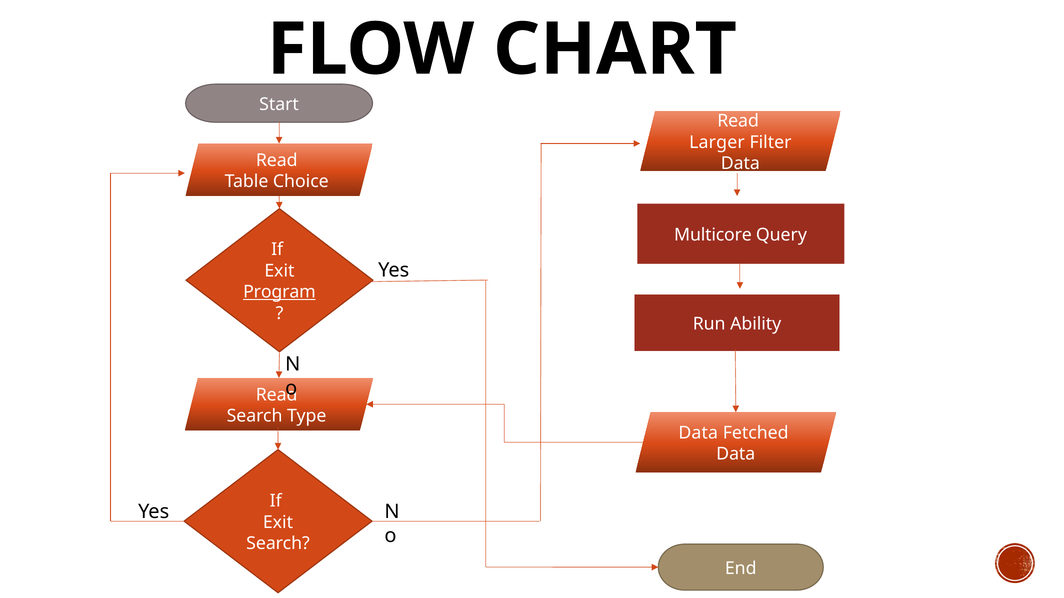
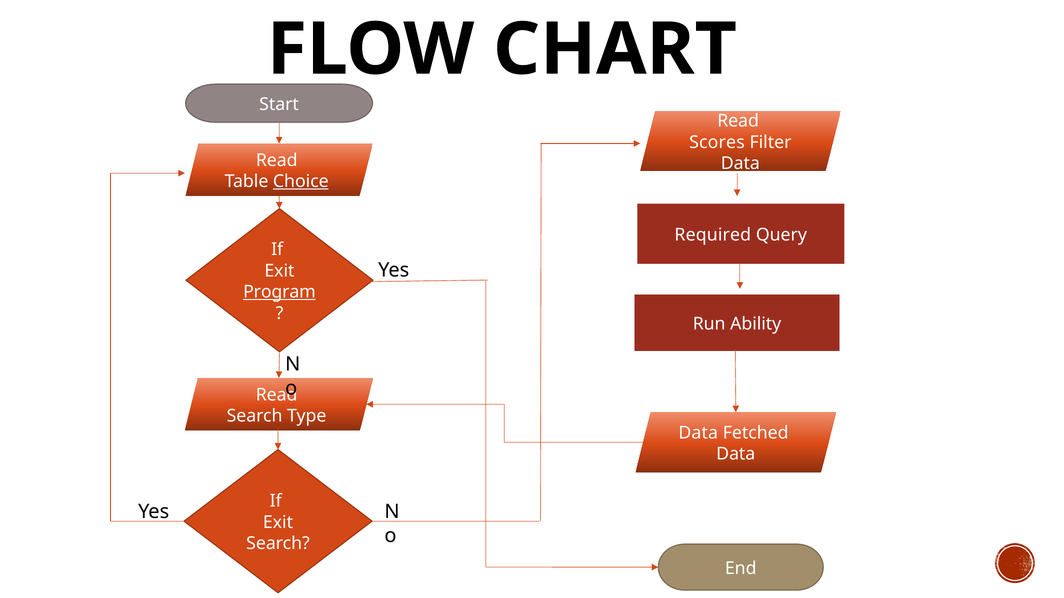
Larger: Larger -> Scores (717, 142)
Choice underline: none -> present (301, 182)
Multicore: Multicore -> Required (713, 235)
